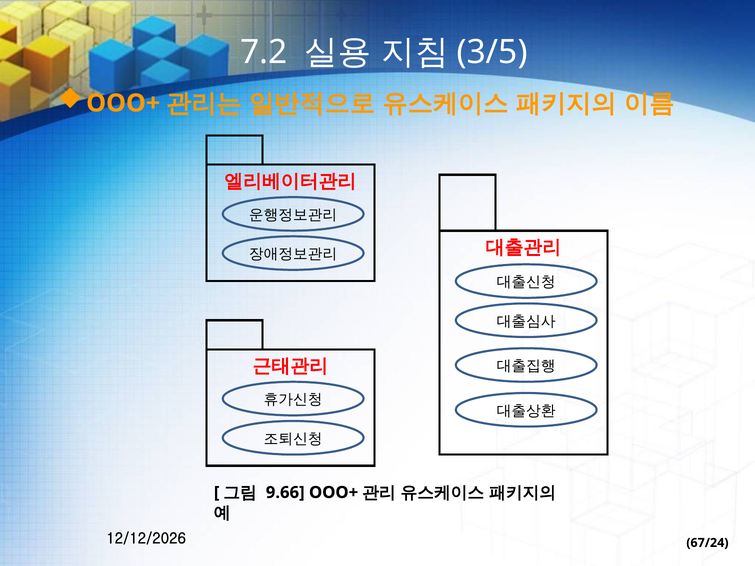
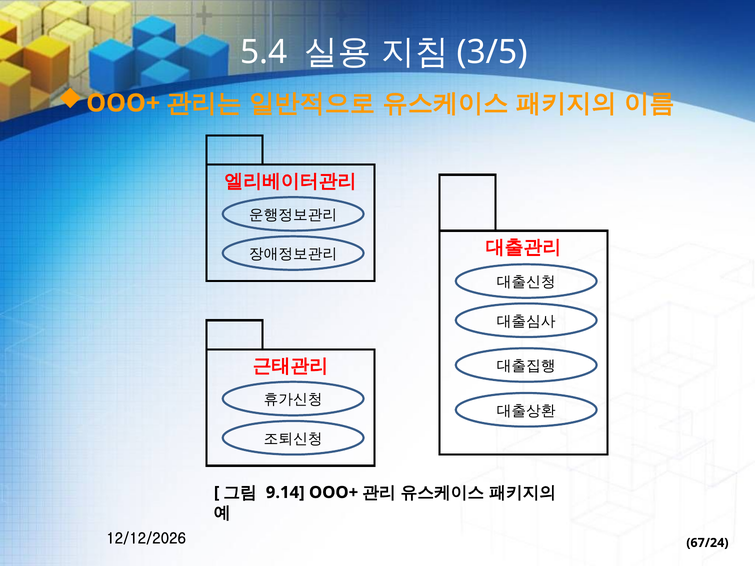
7.2: 7.2 -> 5.4 (264, 52)
9.66: 9.66 -> 9.14 (285, 493)
